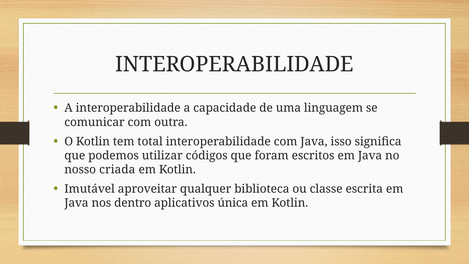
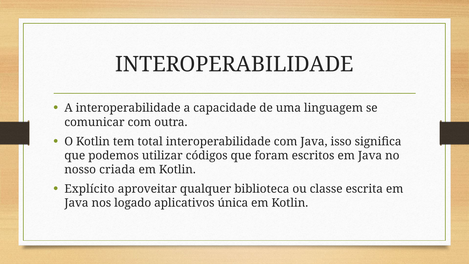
Imutável: Imutável -> Explícito (89, 189)
dentro: dentro -> logado (133, 203)
